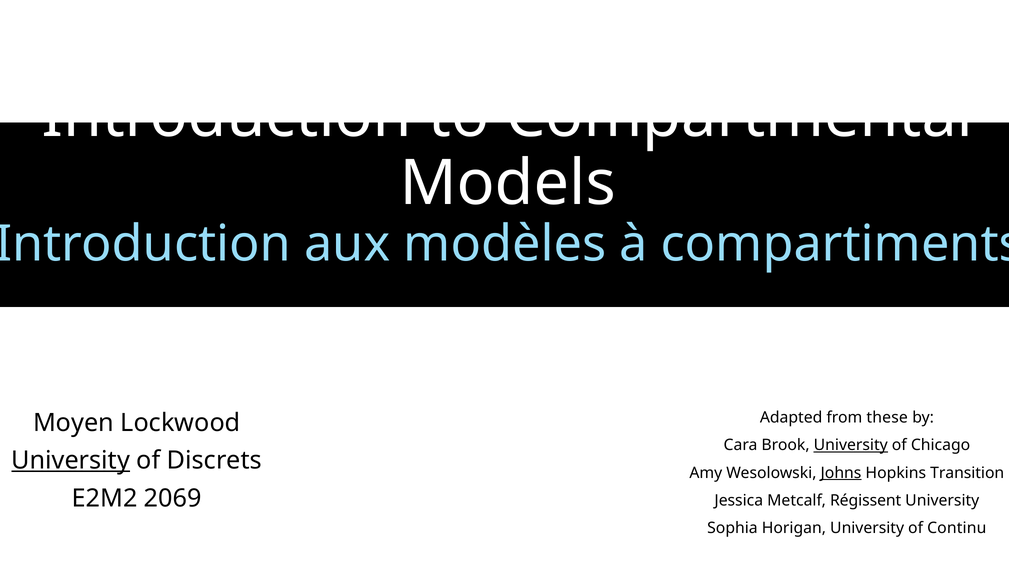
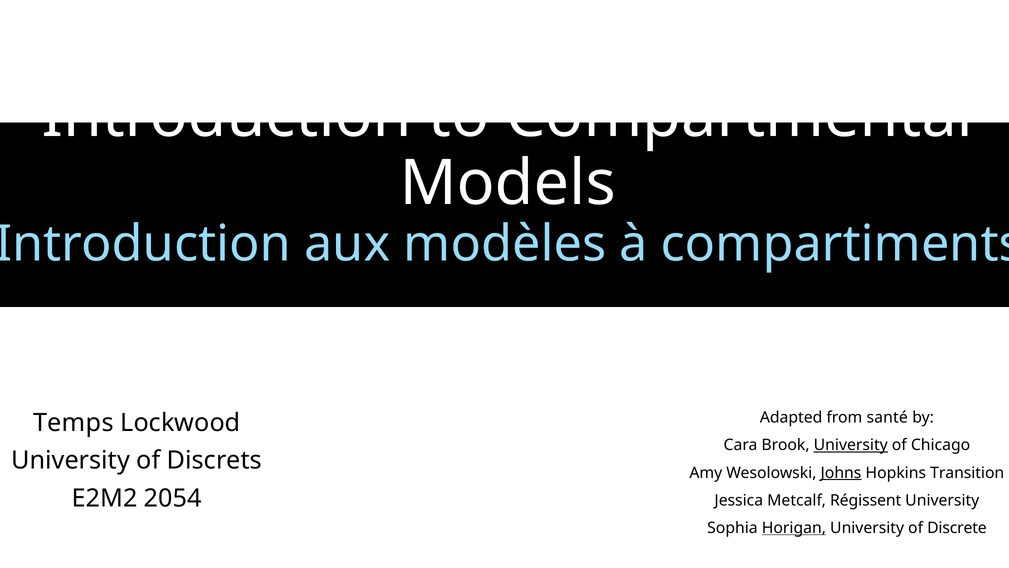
these: these -> santé (887, 417)
Moyen: Moyen -> Temps (73, 422)
University underline: present -> none (71, 460)
2069: 2069 -> 2054 (173, 498)
Horigan underline: none -> present (794, 528)
Continu: Continu -> Discrete (957, 528)
